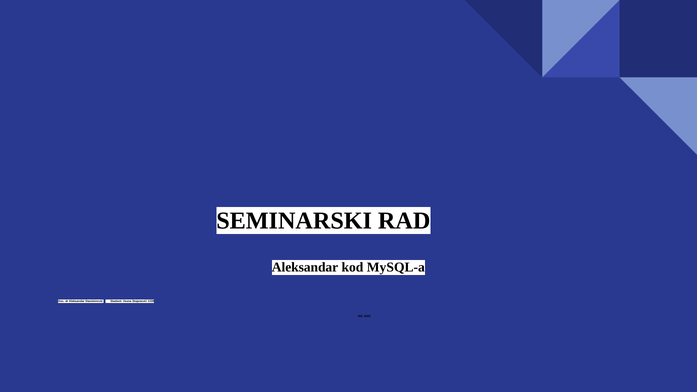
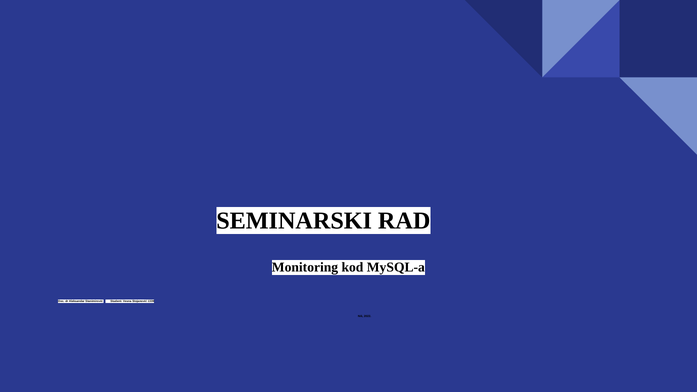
Aleksandar: Aleksandar -> Monitoring (305, 268)
